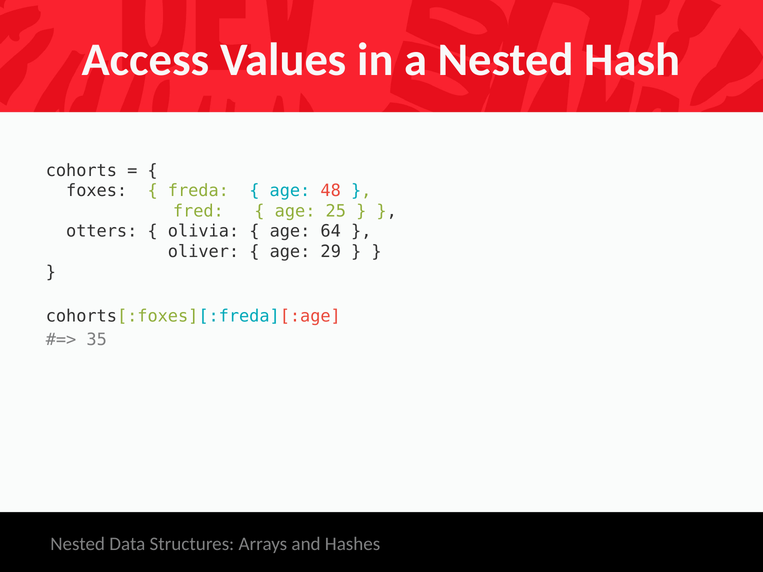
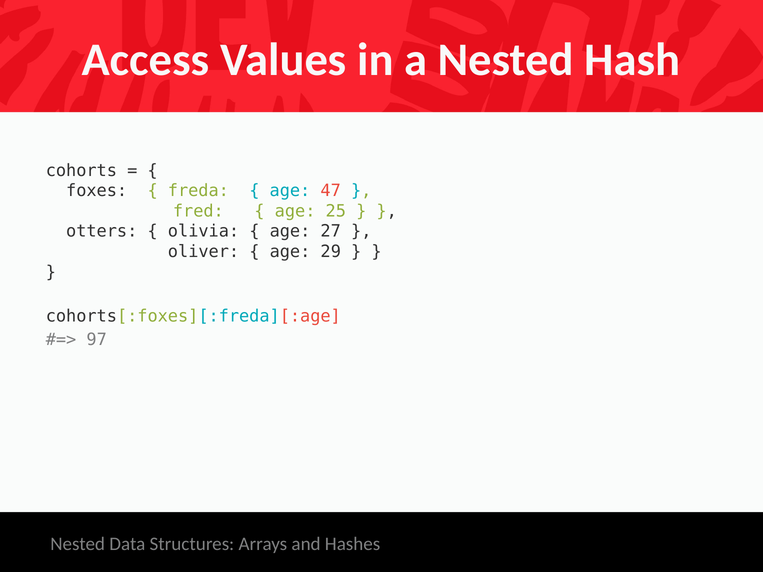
48: 48 -> 47 (331, 191)
64: 64 -> 27 (331, 231)
35: 35 -> 97 (97, 340)
